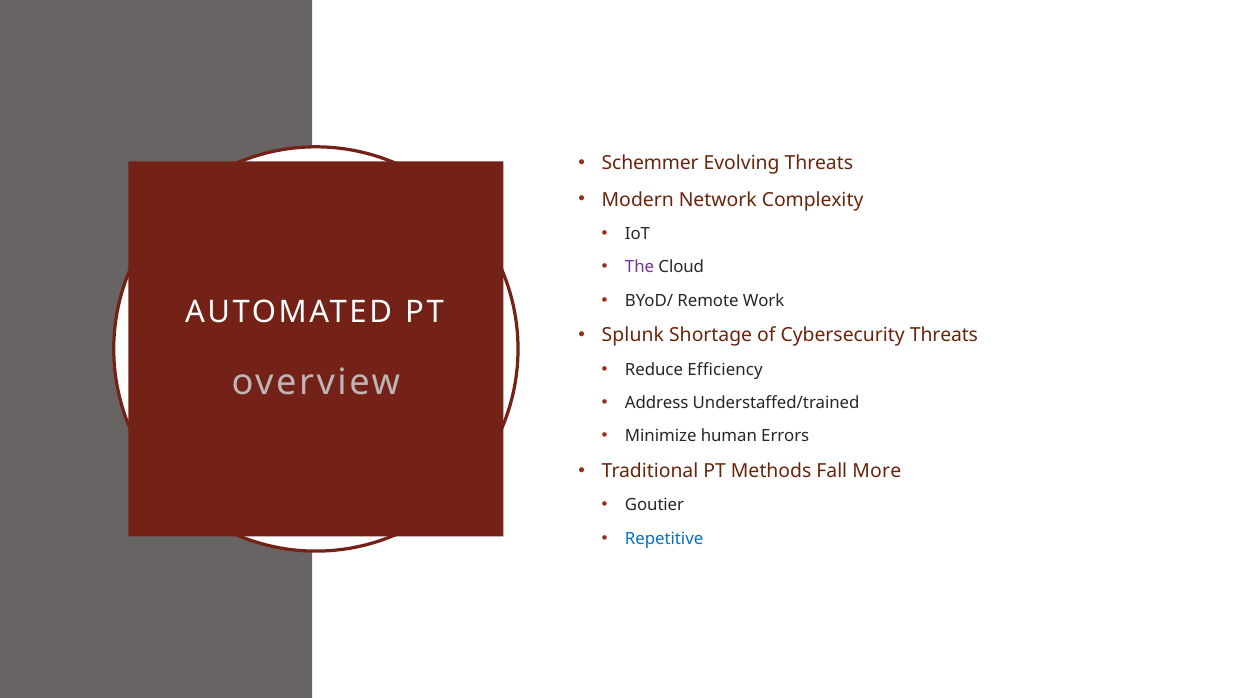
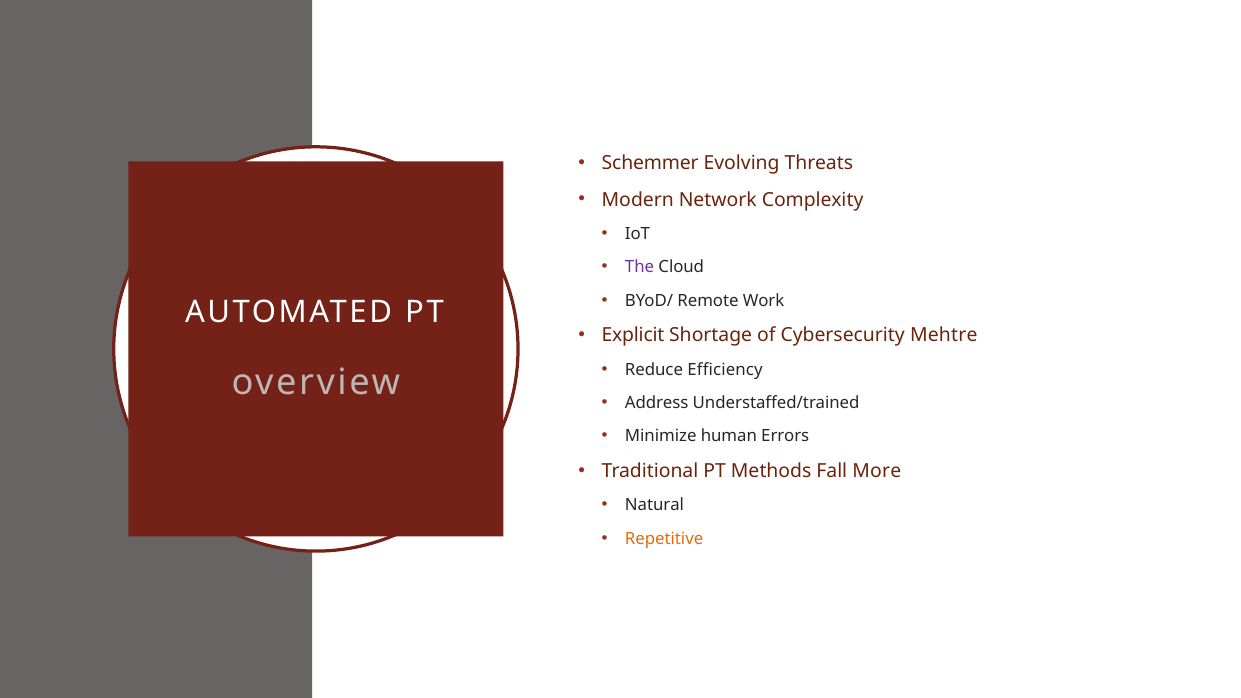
Splunk: Splunk -> Explicit (633, 335)
Cybersecurity Threats: Threats -> Mehtre (944, 335)
Goutier: Goutier -> Natural (654, 505)
Repetitive colour: blue -> orange (664, 539)
